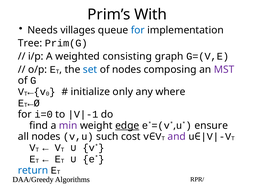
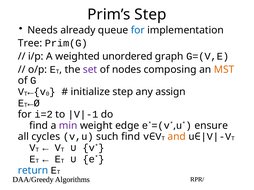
Prim’s With: With -> Step (150, 14)
villages: villages -> already (78, 30)
consisting: consisting -> unordered (127, 57)
set colour: blue -> purple (90, 70)
MST colour: purple -> orange (224, 70)
initialize only: only -> step (123, 92)
where: where -> assign (170, 92)
i=0: i=0 -> i=2 (44, 115)
edge underline: present -> none (127, 126)
and colour: purple -> orange (177, 137)
all nodes: nodes -> cycles (46, 137)
such cost: cost -> find (131, 137)
